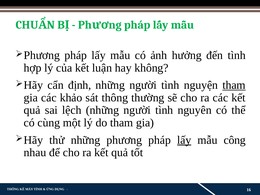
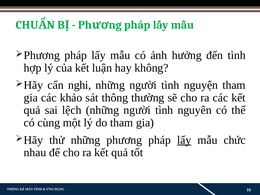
định: định -> nghi (80, 85)
tham underline: present -> none (234, 85)
công: công -> chức (235, 140)
